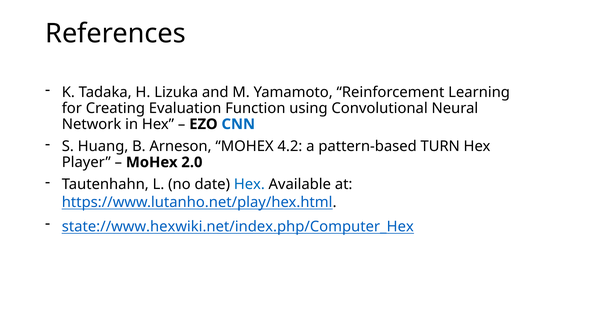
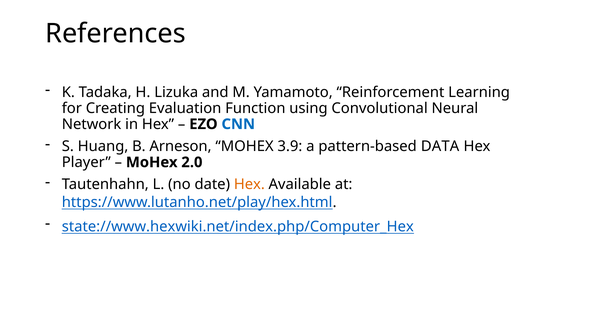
4.2: 4.2 -> 3.9 (290, 146)
TURN: TURN -> DATA (440, 146)
Hex colour: blue -> orange (249, 184)
